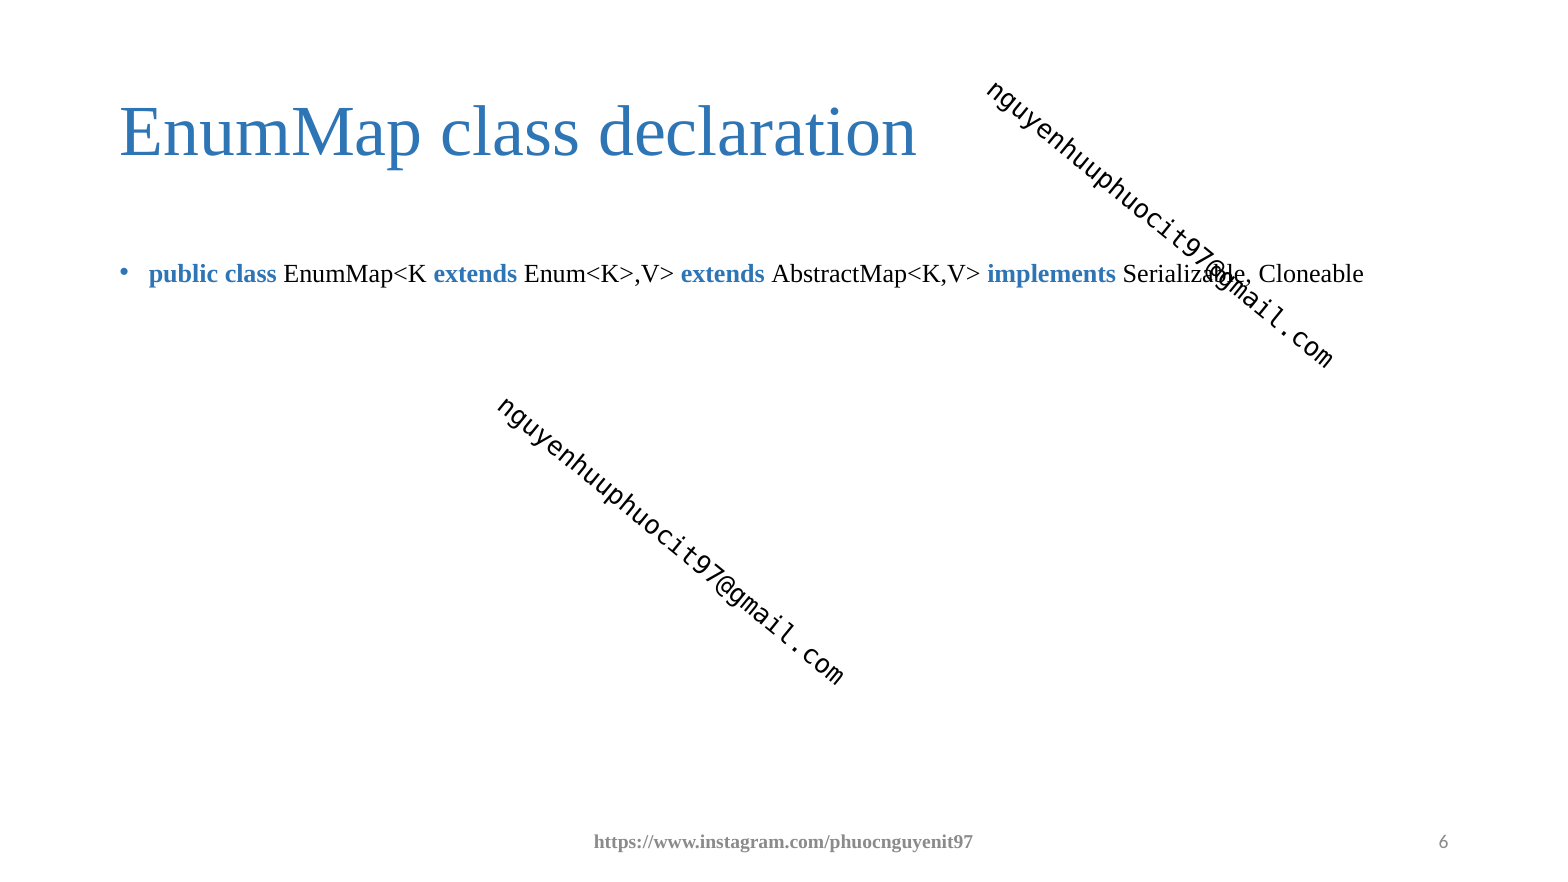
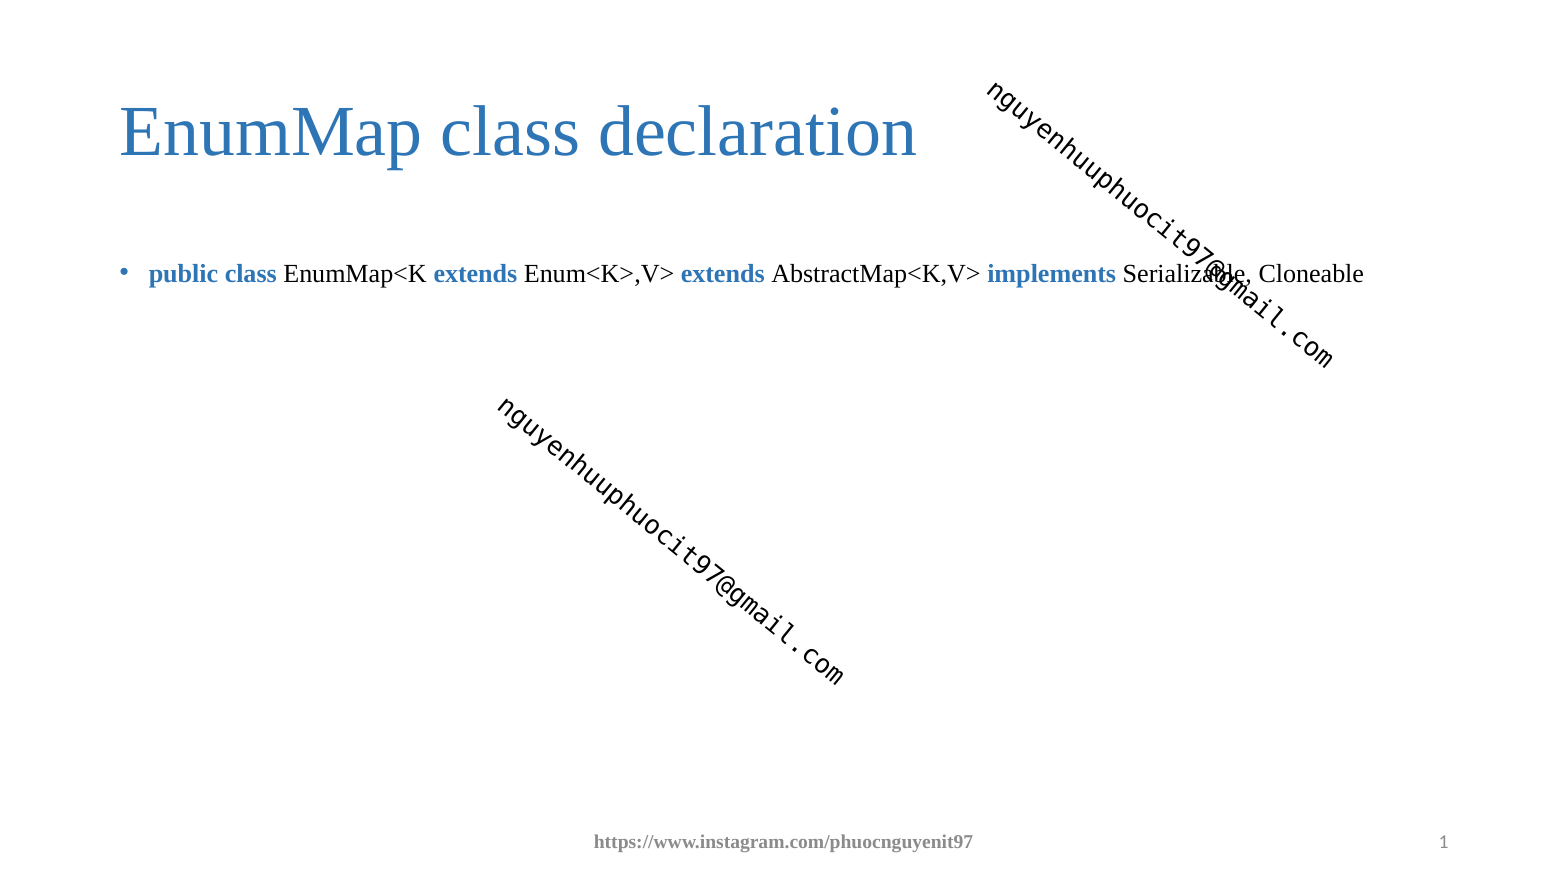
6: 6 -> 1 (1444, 842)
